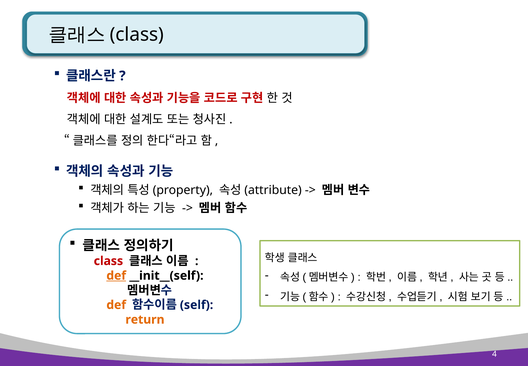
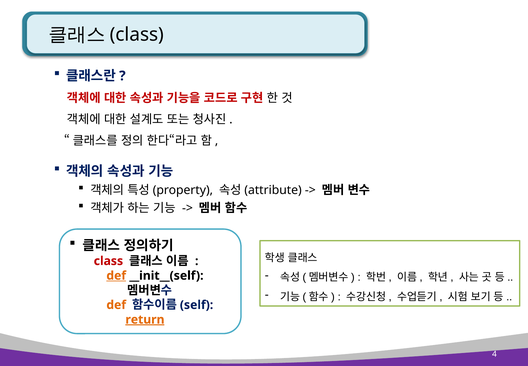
return underline: none -> present (145, 319)
